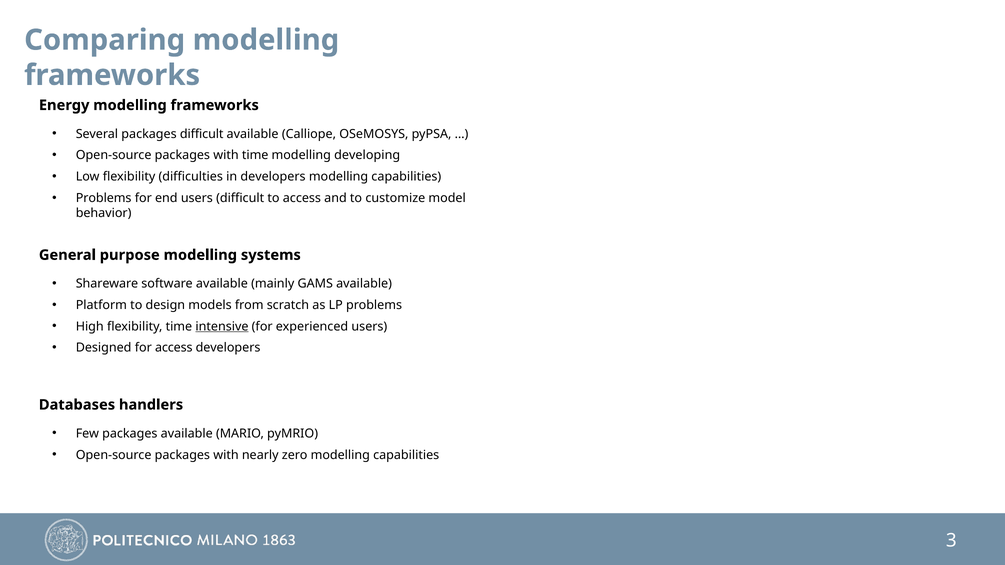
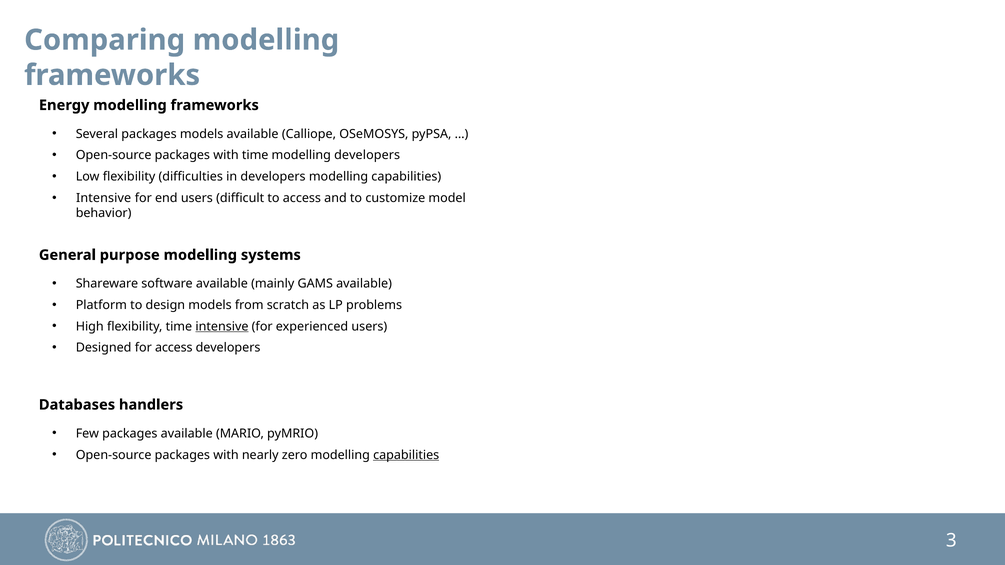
packages difficult: difficult -> models (202, 134)
modelling developing: developing -> developers (367, 155)
Problems: Problems -> Intensive (104, 198)
capabilities underline: none -> present (406, 455)
